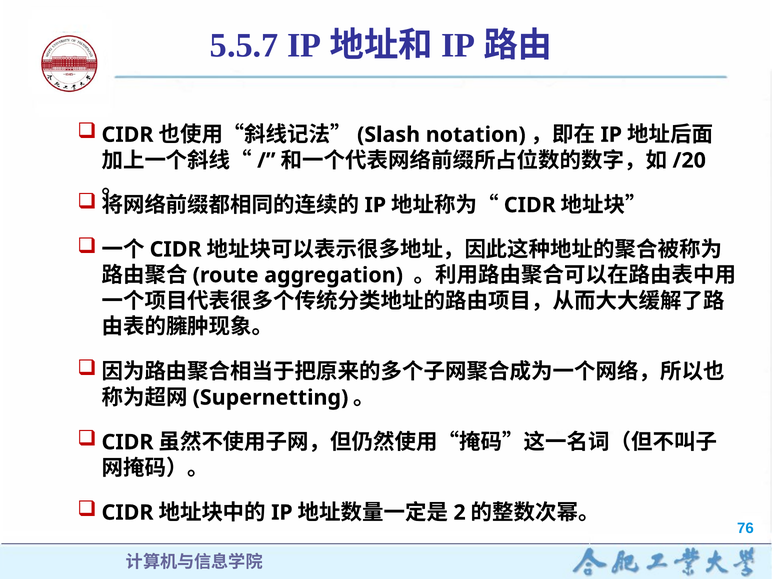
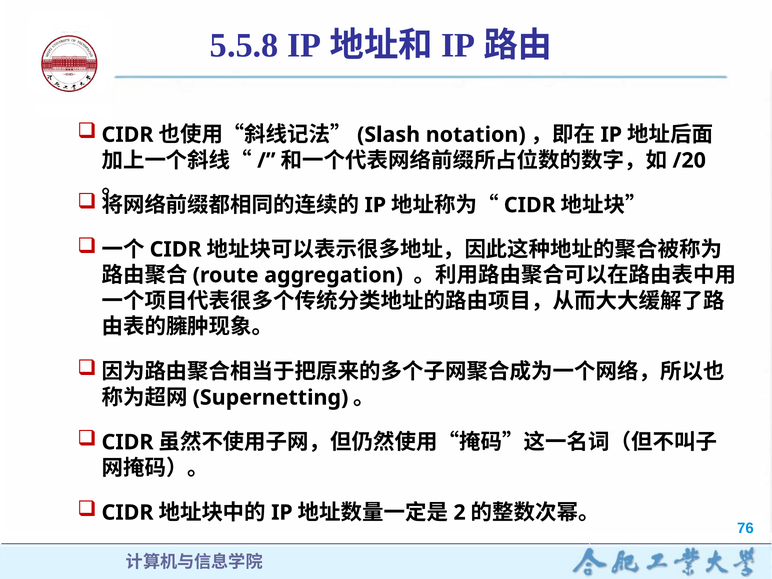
5.5.7: 5.5.7 -> 5.5.8 (244, 46)
